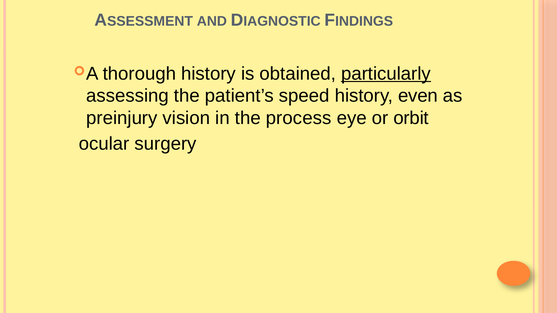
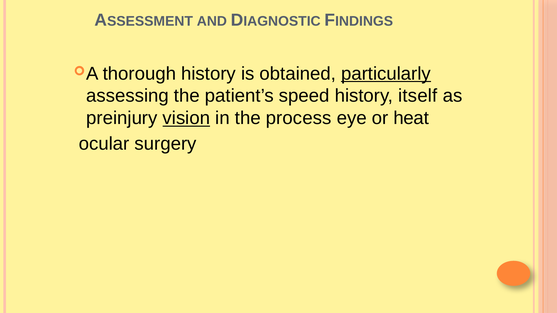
even: even -> itself (418, 96)
vision underline: none -> present (186, 118)
orbit: orbit -> heat (411, 118)
